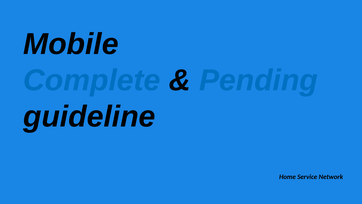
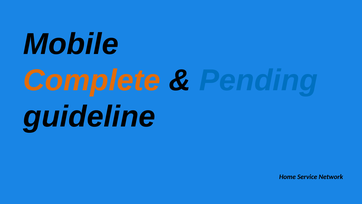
Complete colour: blue -> orange (92, 80)
